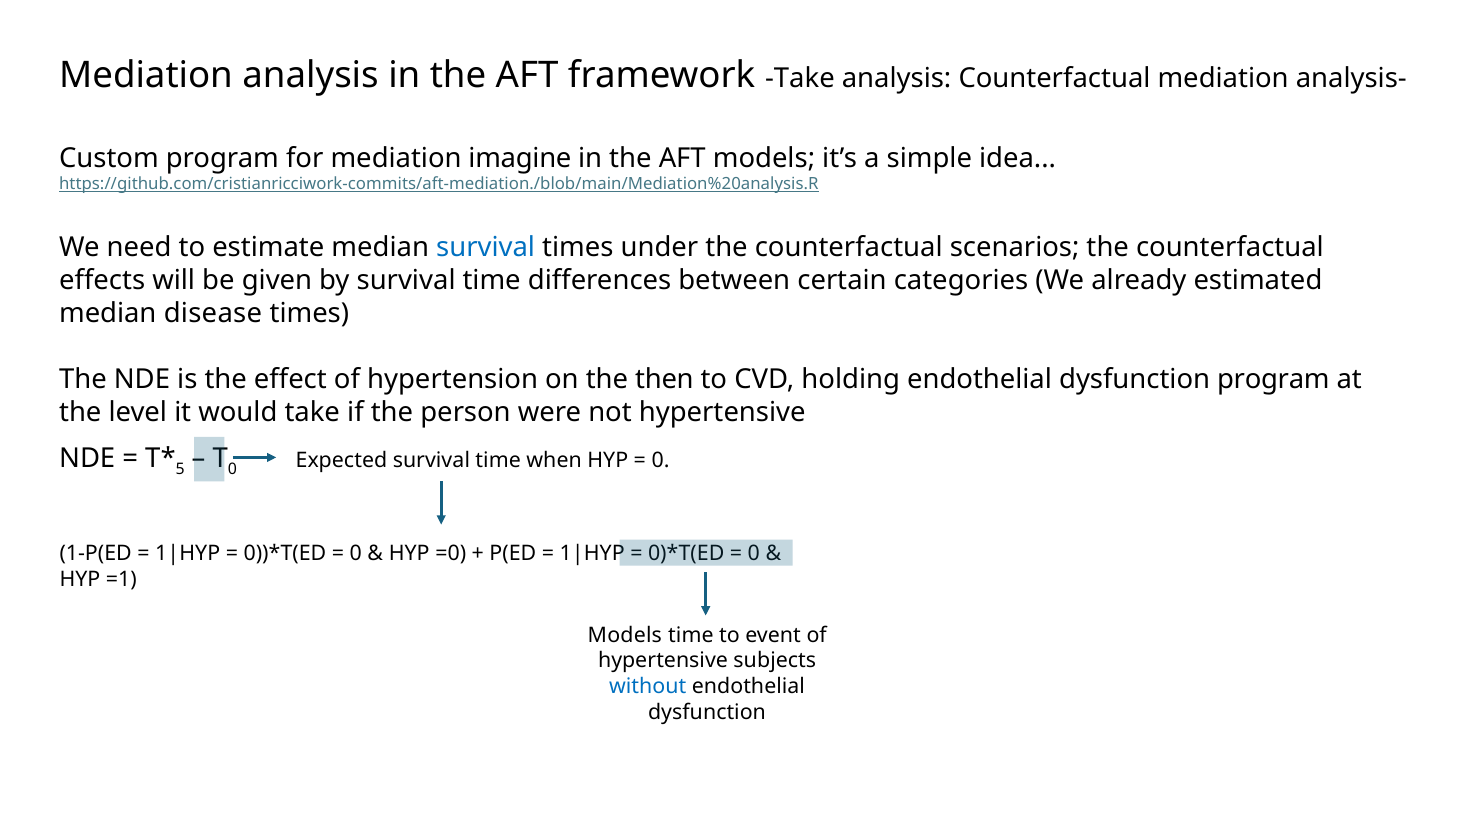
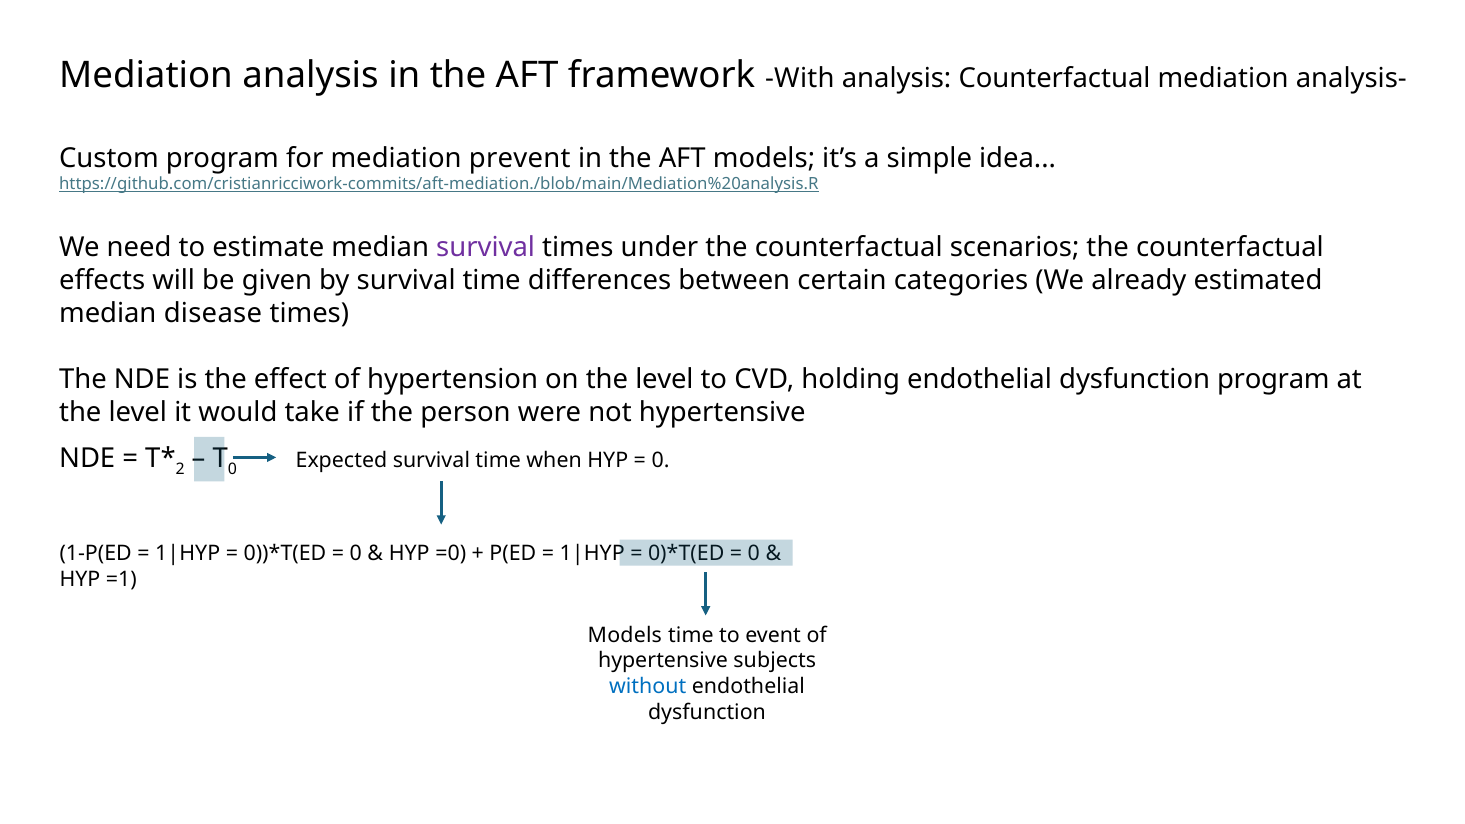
framework Take: Take -> With (800, 78)
imagine: imagine -> prevent (520, 158)
survival colour: blue -> purple (486, 247)
on the then: then -> level (664, 379)
5: 5 -> 2 (180, 469)
